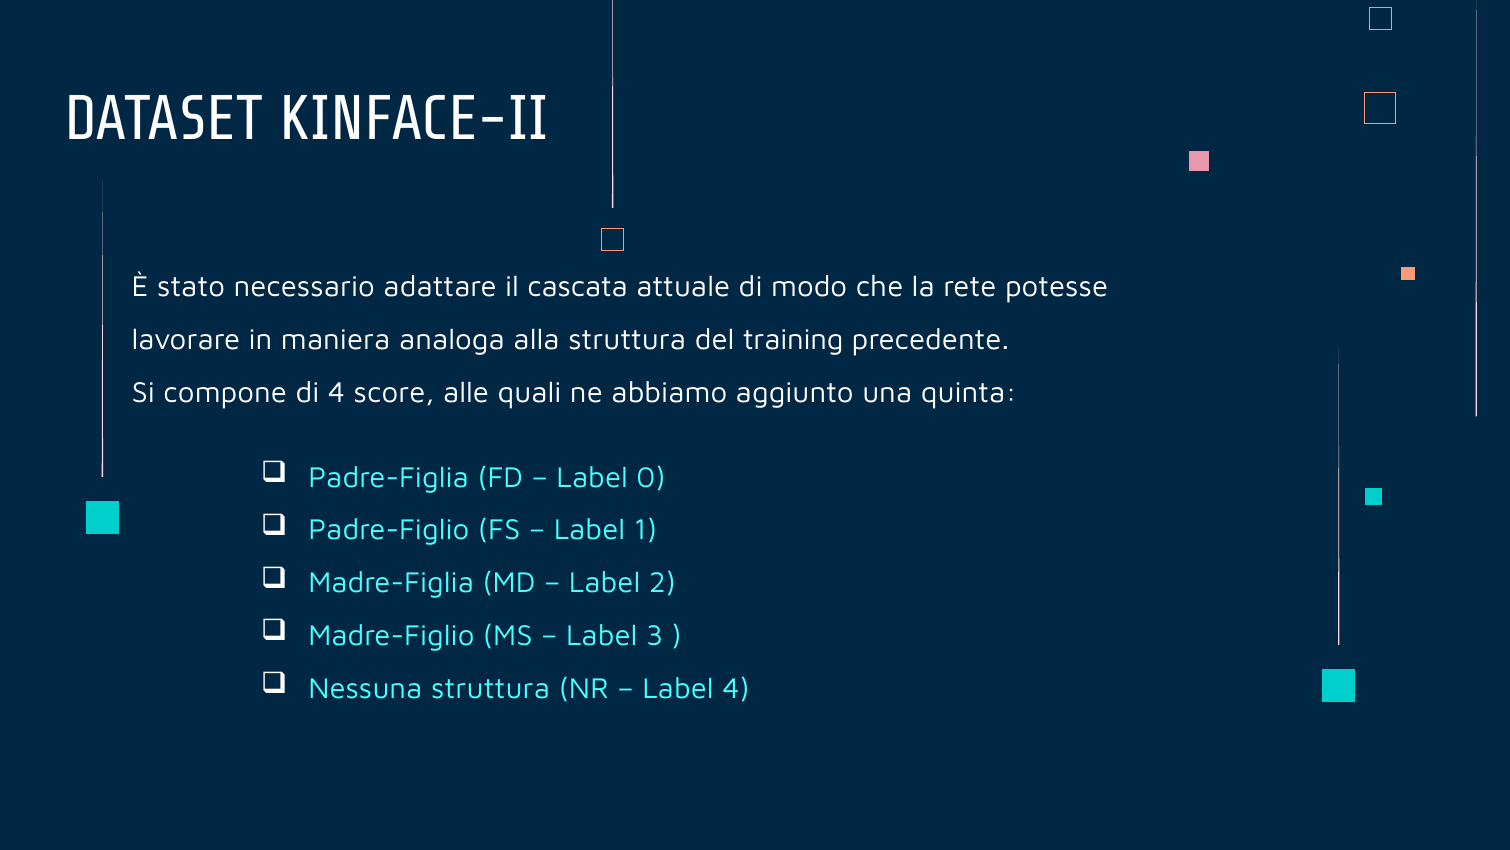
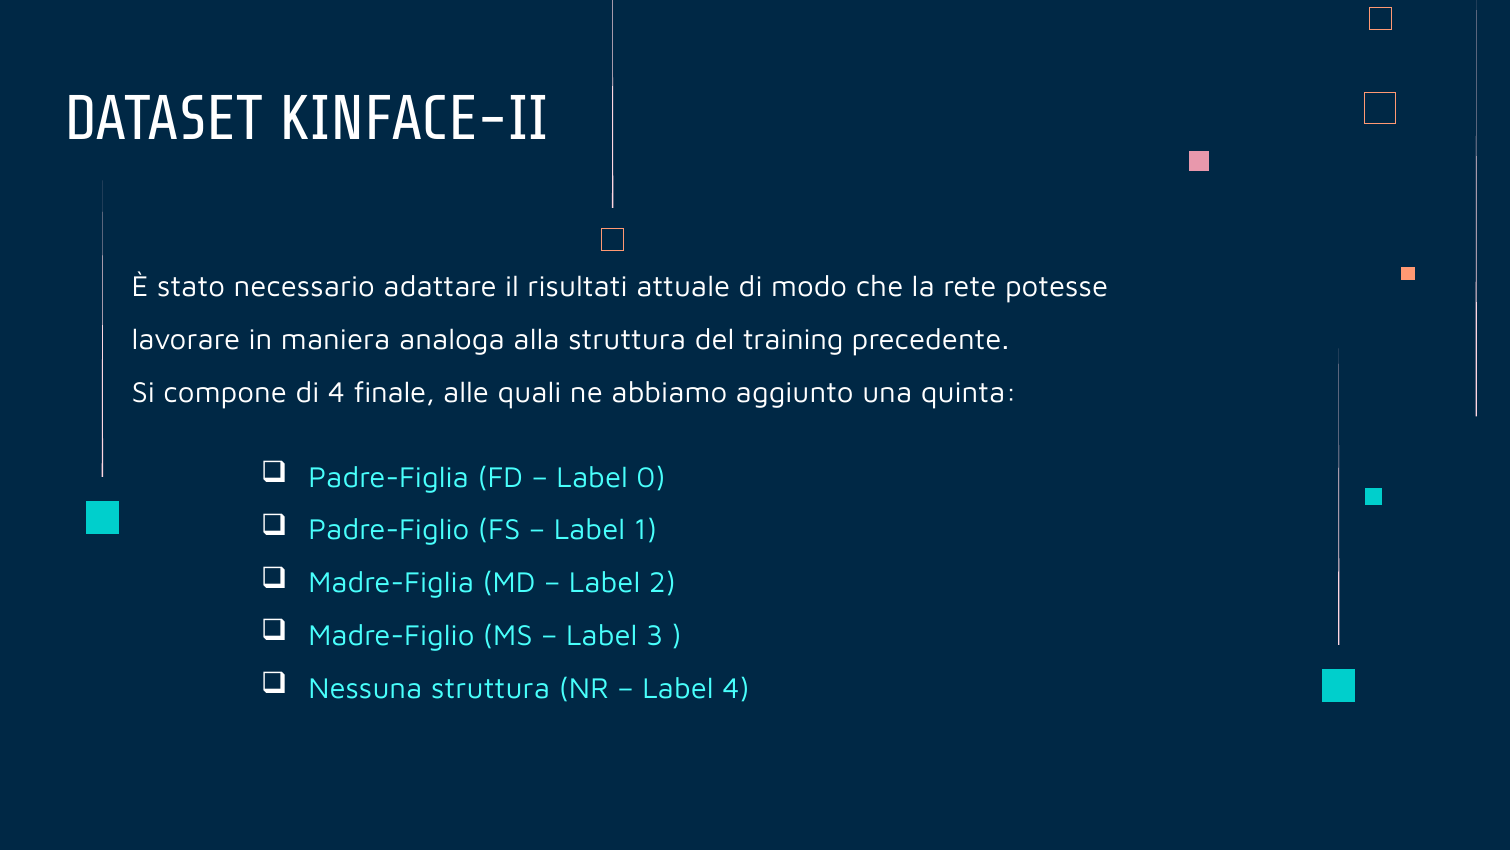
cascata: cascata -> risultati (578, 286)
score: score -> finale (394, 392)
